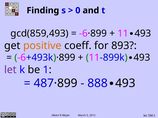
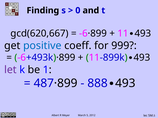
gcd(859,493: gcd(859,493 -> gcd(620,667 (39, 34)
positive colour: orange -> blue (42, 46)
893: 893 -> 999 (124, 46)
